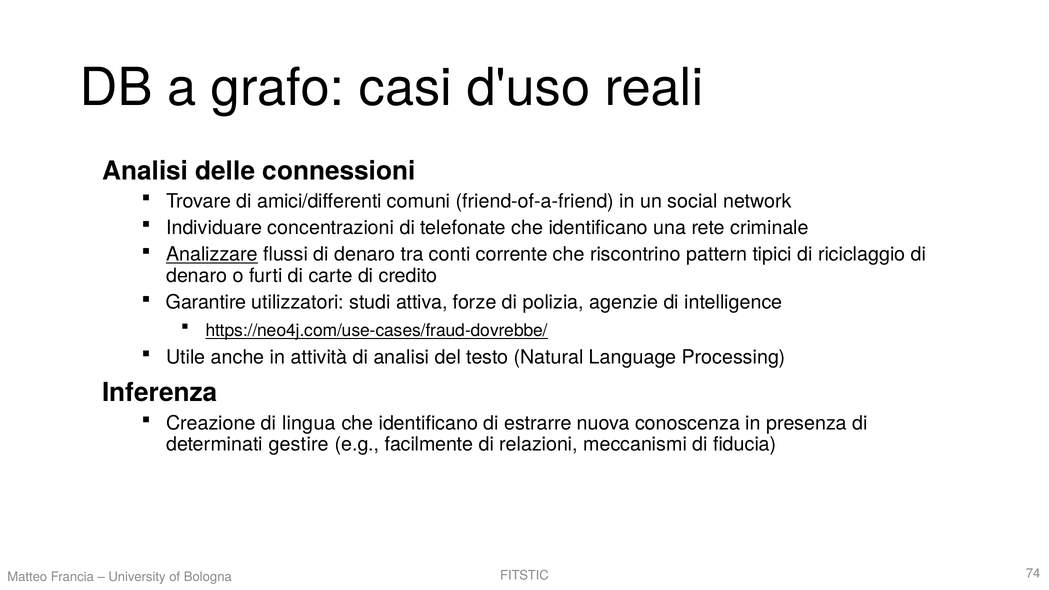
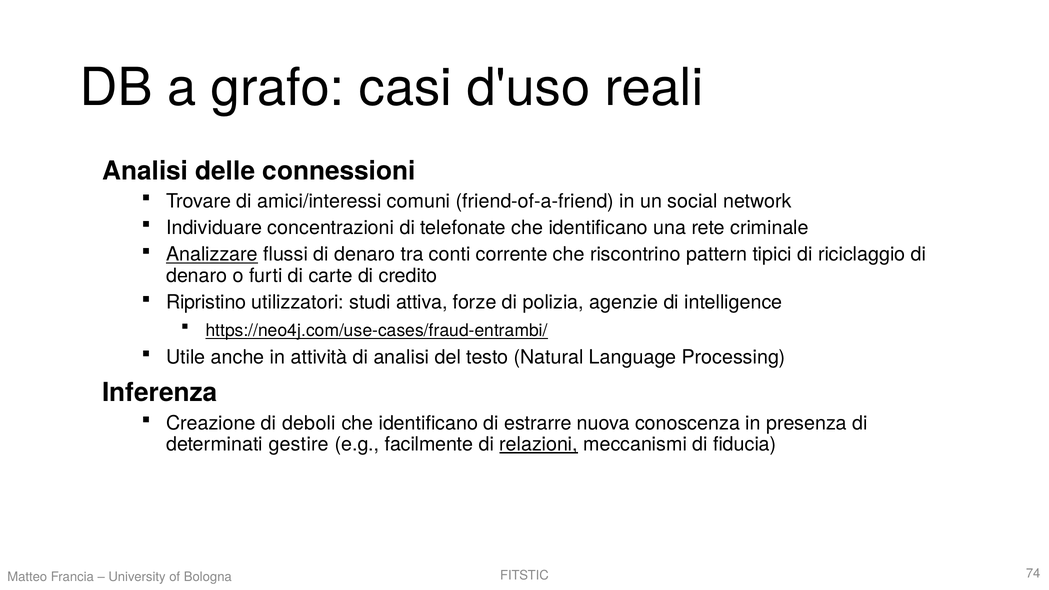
amici/differenti: amici/differenti -> amici/interessi (319, 201)
Garantire: Garantire -> Ripristino (206, 302)
https://neo4j.com/use-cases/fraud-dovrebbe/: https://neo4j.com/use-cases/fraud-dovrebbe/ -> https://neo4j.com/use-cases/fraud-entrambi/ (377, 330)
lingua: lingua -> deboli (309, 423)
relazioni underline: none -> present (539, 444)
